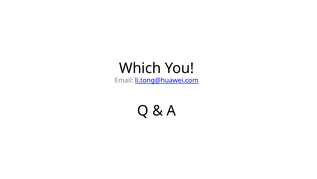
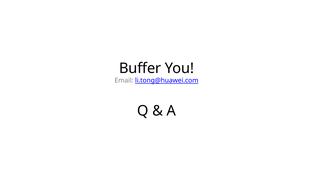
Which: Which -> Buffer (140, 68)
